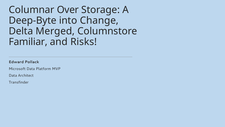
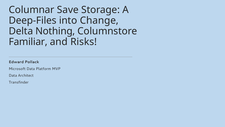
Over: Over -> Save (68, 10)
Deep-Byte: Deep-Byte -> Deep-Files (33, 20)
Merged: Merged -> Nothing (55, 31)
